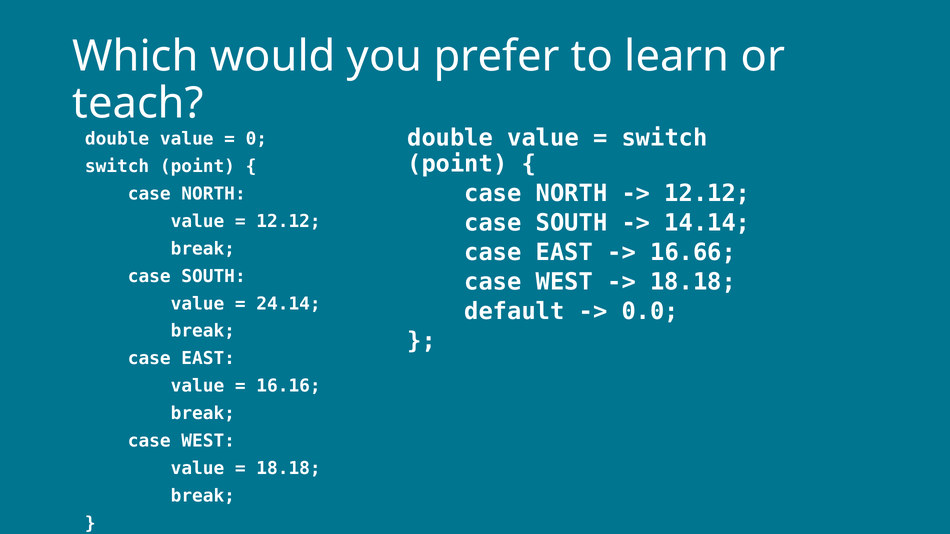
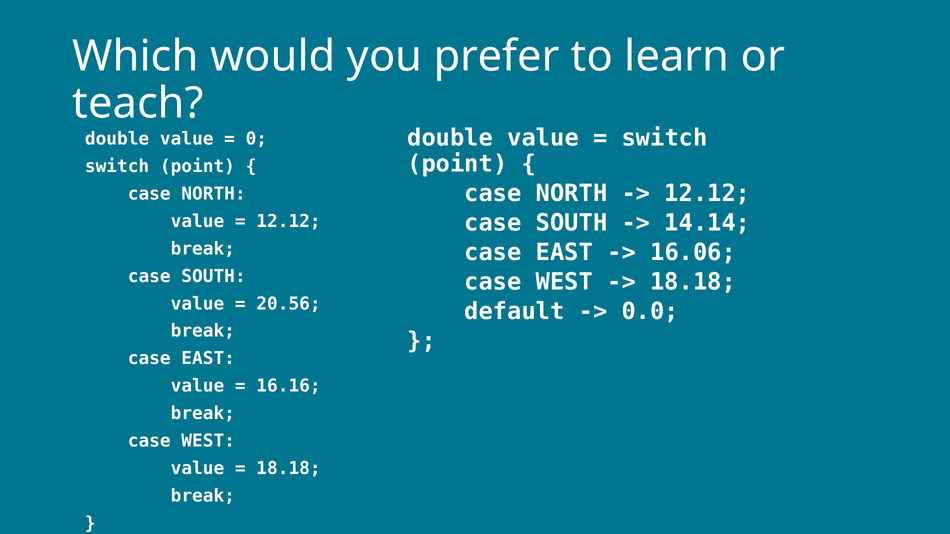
16.66: 16.66 -> 16.06 (693, 253)
24.14: 24.14 -> 20.56 (289, 304)
